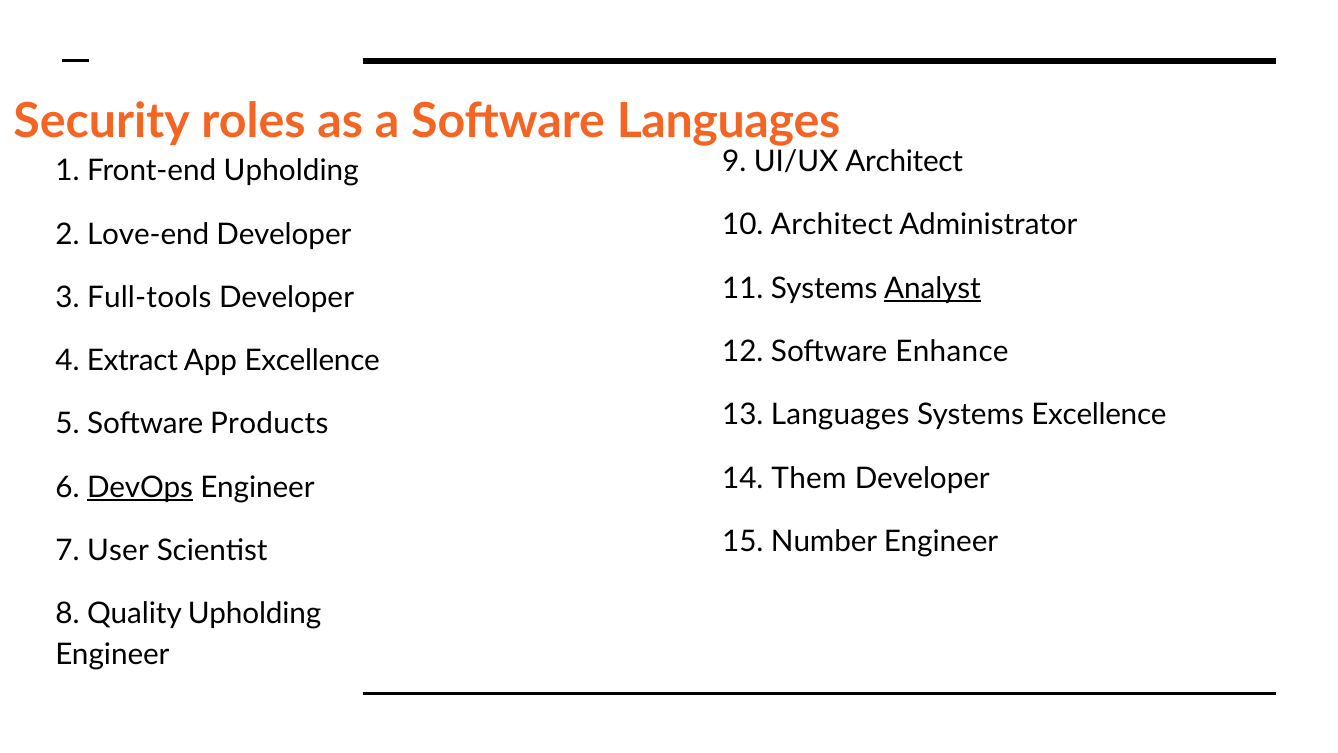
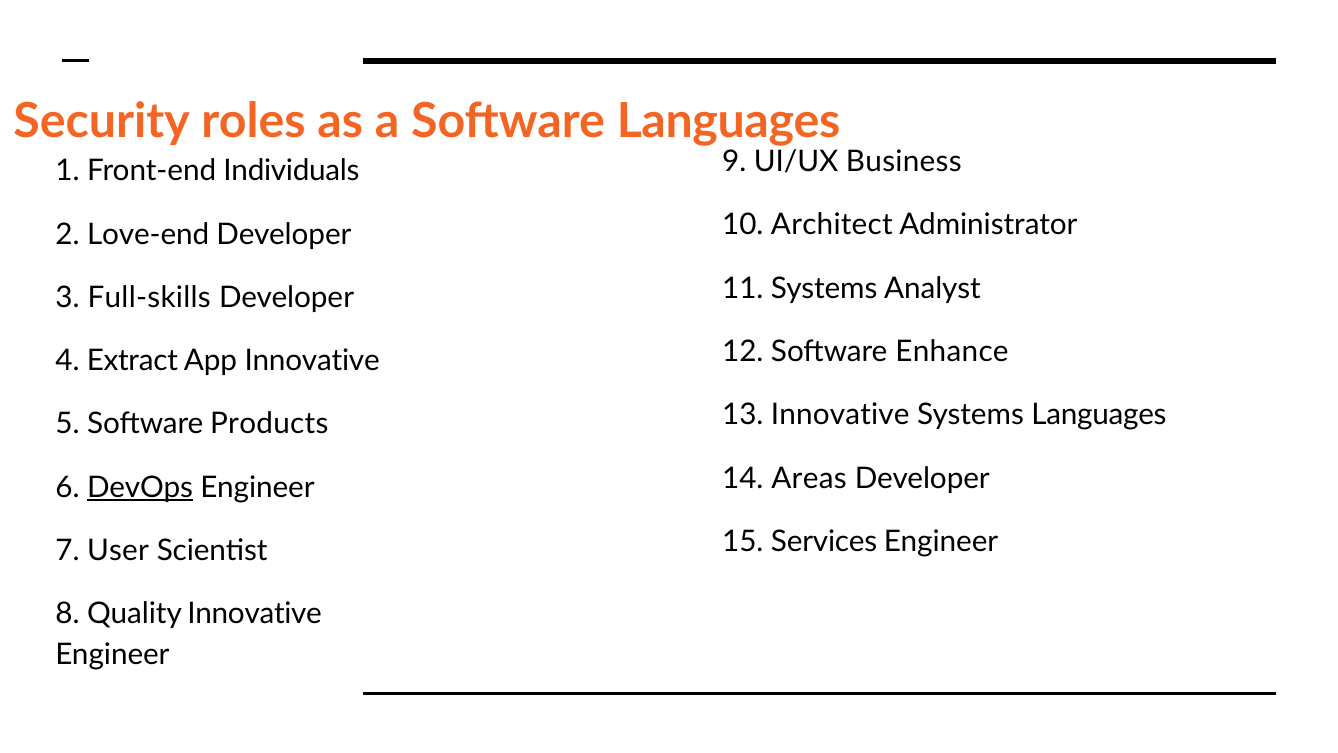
UI/UX Architect: Architect -> Business (904, 162)
Front-end Upholding: Upholding -> Individuals (291, 171)
Analyst underline: present -> none (932, 288)
Full-tools: Full-tools -> Full-skills (149, 297)
App Excellence: Excellence -> Innovative (312, 361)
13 Languages: Languages -> Innovative (840, 415)
Systems Excellence: Excellence -> Languages (1099, 415)
Them: Them -> Areas (809, 478)
Number: Number -> Services (824, 541)
Quality Upholding: Upholding -> Innovative (255, 614)
